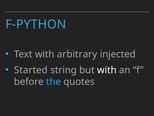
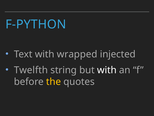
arbitrary: arbitrary -> wrapped (77, 54)
Started: Started -> Twelfth (31, 70)
the colour: light blue -> yellow (54, 81)
